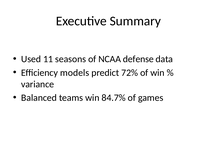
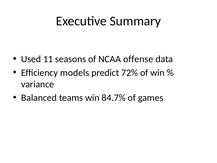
defense: defense -> offense (138, 59)
